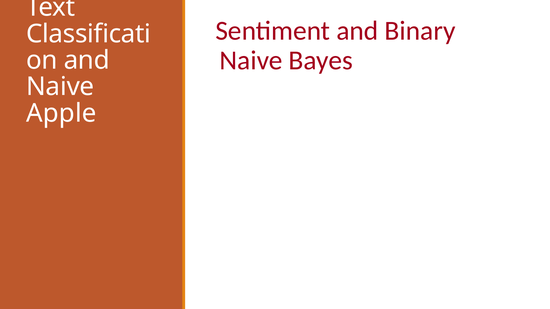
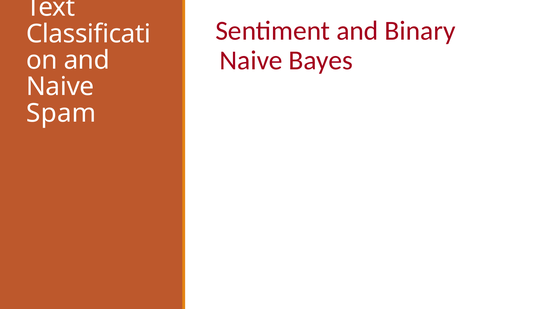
Apple: Apple -> Spam (61, 113)
